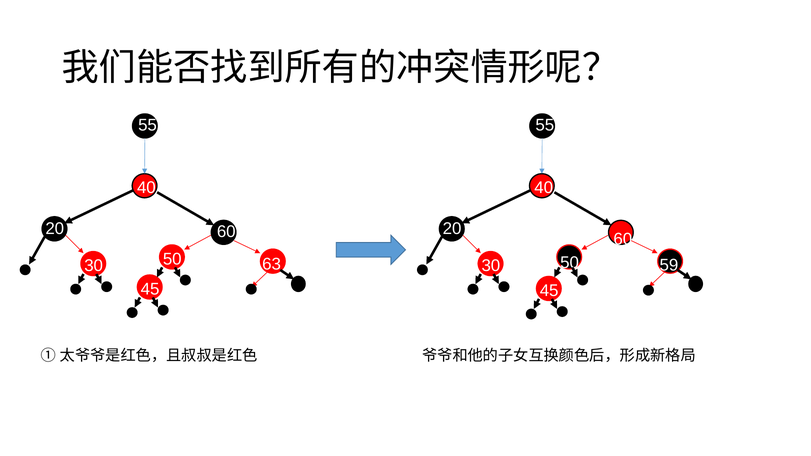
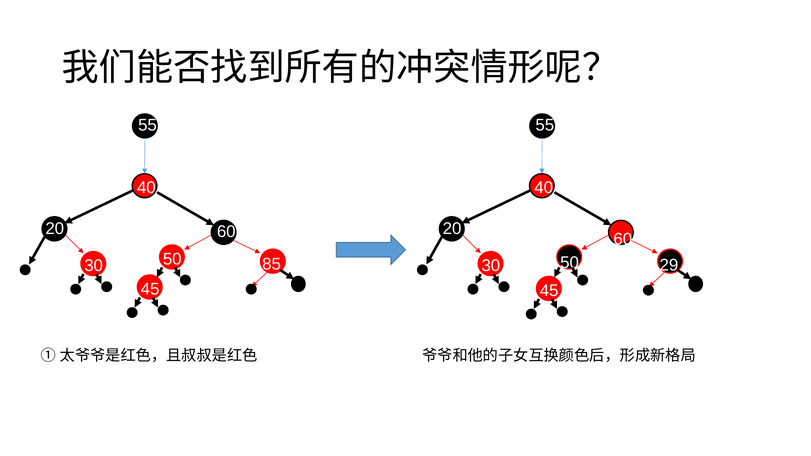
63: 63 -> 85 (272, 264)
59: 59 -> 29 (669, 265)
